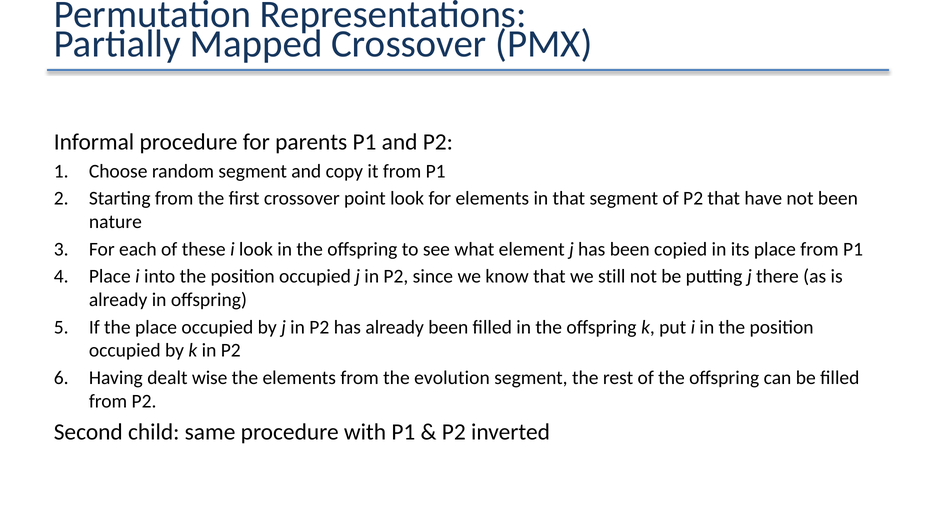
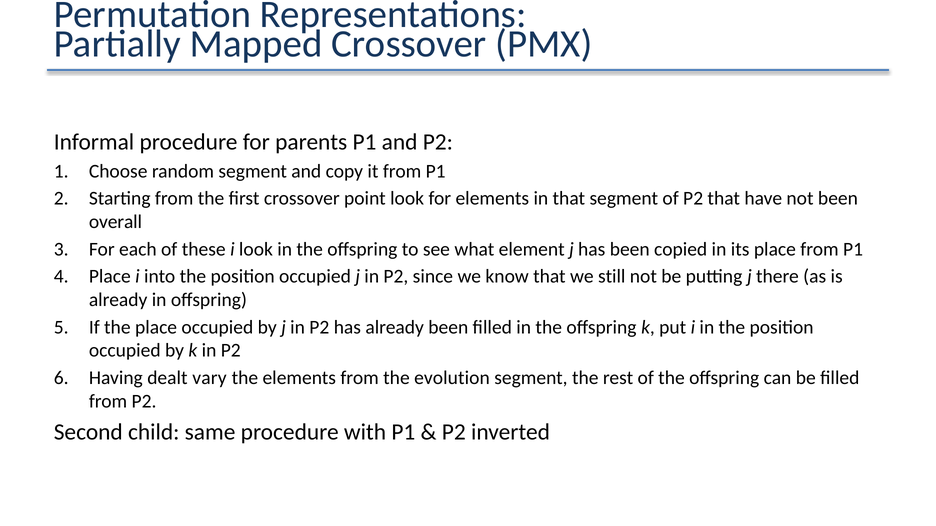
nature: nature -> overall (115, 222)
wise: wise -> vary (209, 378)
